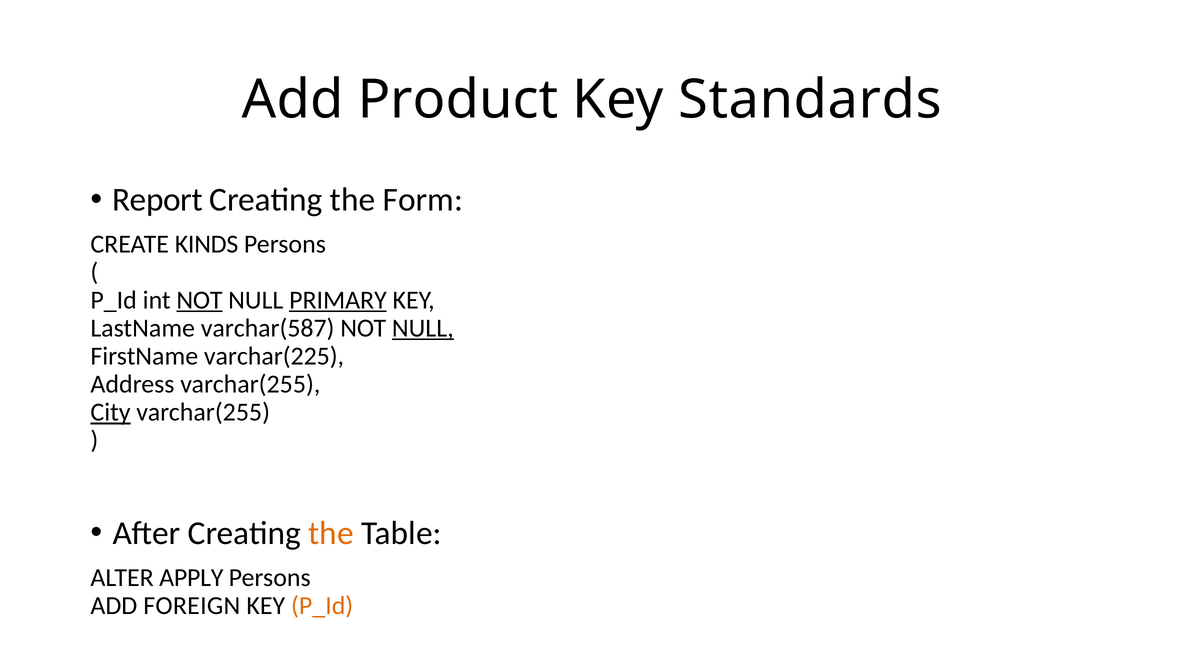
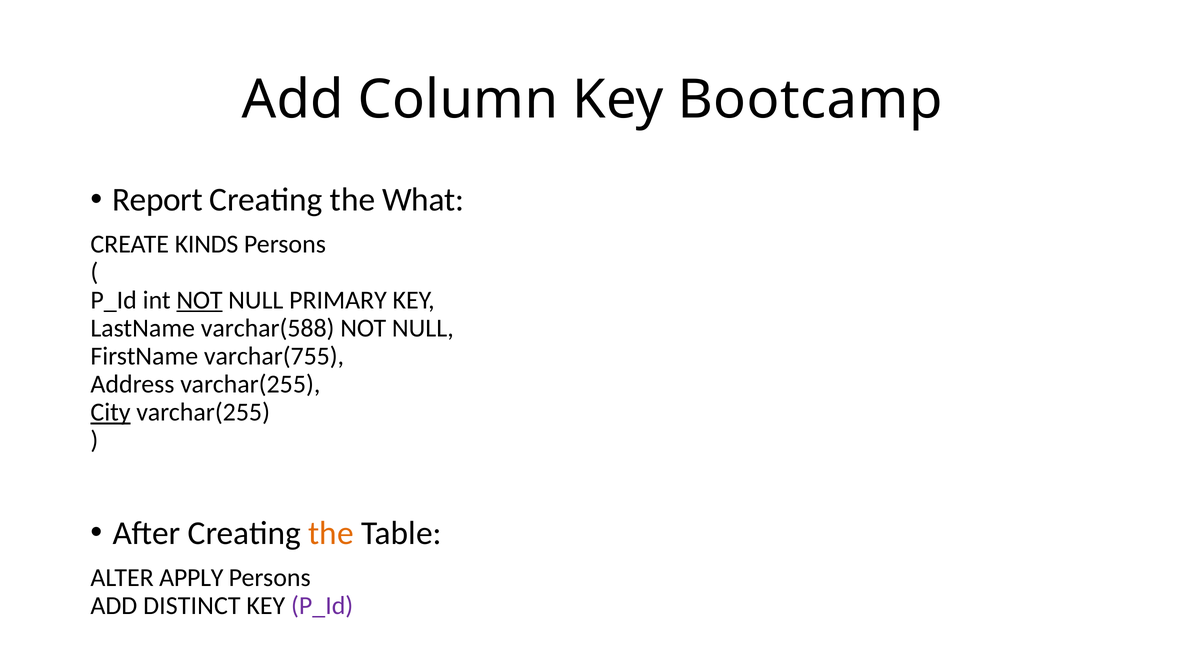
Product: Product -> Column (458, 100)
Standards: Standards -> Bootcamp (810, 100)
Form: Form -> What (423, 200)
PRIMARY underline: present -> none (338, 300)
varchar(587: varchar(587 -> varchar(588 (268, 328)
NULL underline: present -> none (423, 328)
varchar(225: varchar(225 -> varchar(755 (274, 356)
FOREIGN: FOREIGN -> DISTINCT (192, 606)
P_Id colour: orange -> purple (322, 606)
